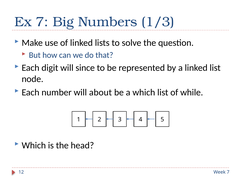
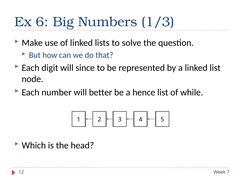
Ex 7: 7 -> 6 (42, 22)
about: about -> better (101, 92)
a which: which -> hence (144, 92)
